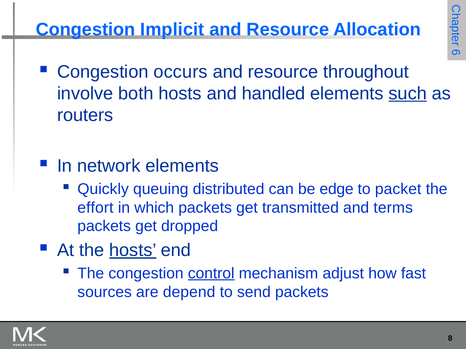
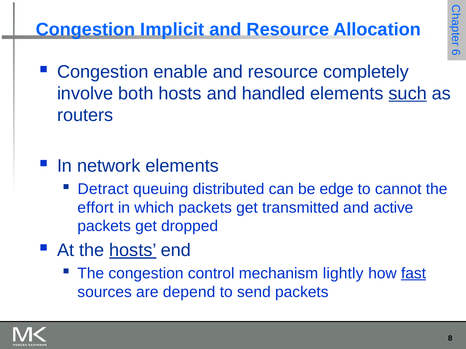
occurs: occurs -> enable (181, 72)
throughout: throughout -> completely (366, 72)
Quickly: Quickly -> Detract (103, 189)
packet: packet -> cannot (398, 189)
terms: terms -> active (393, 208)
control underline: present -> none (211, 274)
adjust: adjust -> lightly (343, 274)
fast underline: none -> present (414, 274)
